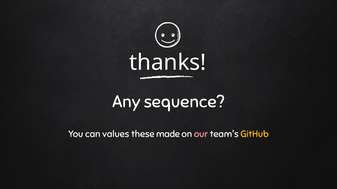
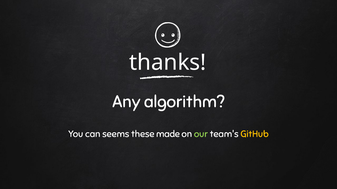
sequence: sequence -> algorithm (184, 102)
values: values -> seems (116, 134)
our colour: pink -> light green (201, 134)
